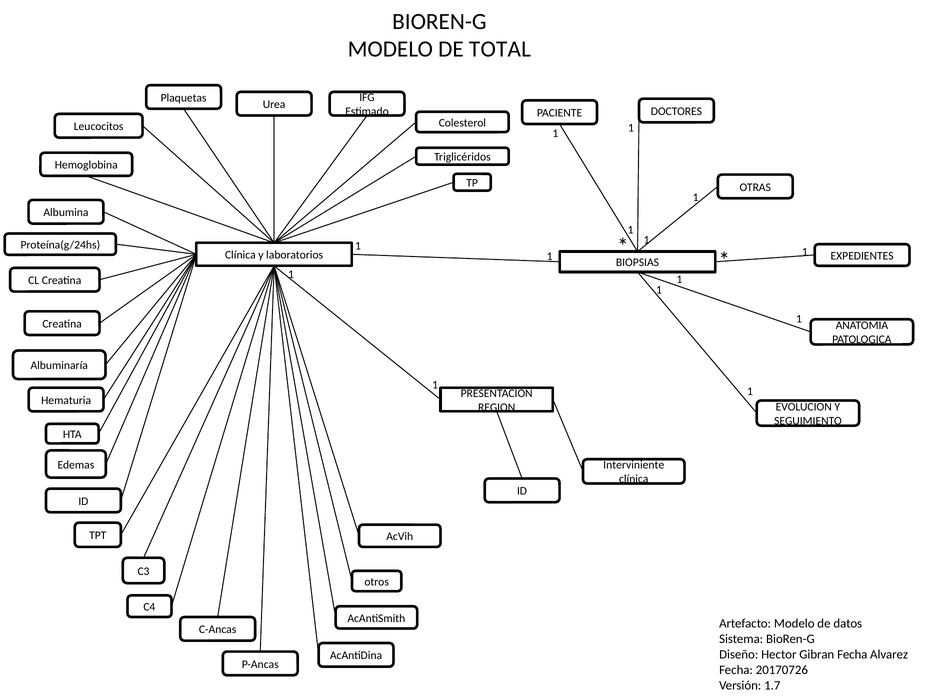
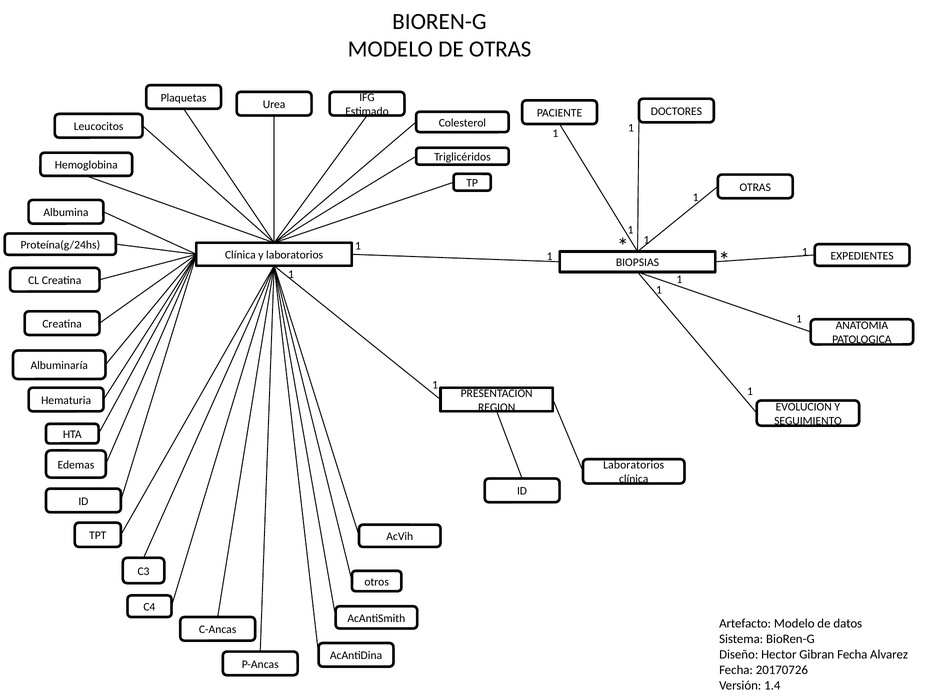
DE TOTAL: TOTAL -> OTRAS (500, 49)
Interviniente: Interviniente -> Laboratorios (634, 465)
1.7: 1.7 -> 1.4 (772, 685)
